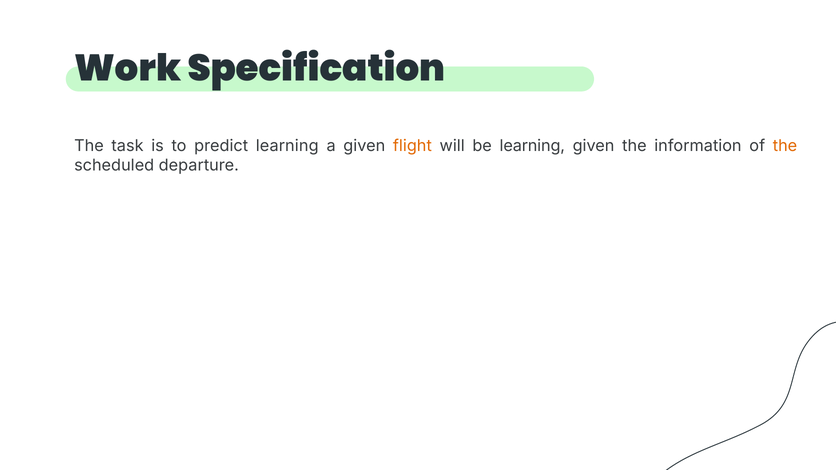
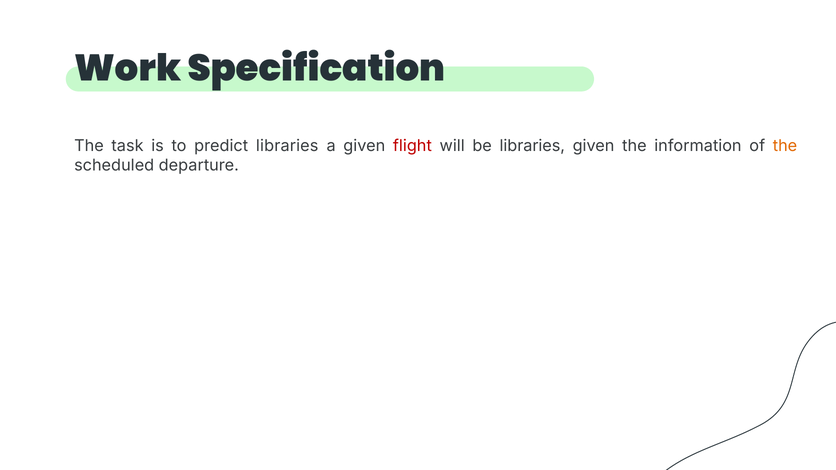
predict learning: learning -> libraries (287, 146)
flight colour: orange -> red (412, 146)
be learning: learning -> libraries (532, 146)
